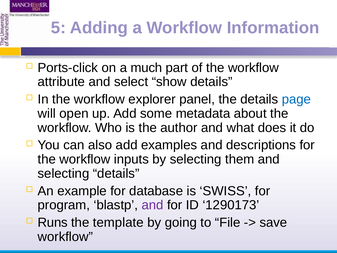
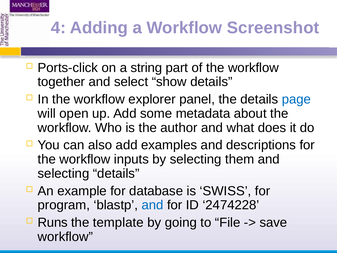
5: 5 -> 4 (58, 28)
Information: Information -> Screenshot (273, 28)
much: much -> string (146, 68)
attribute: attribute -> together (61, 82)
and colour: purple -> blue (152, 205)
1290173: 1290173 -> 2474228 (231, 205)
